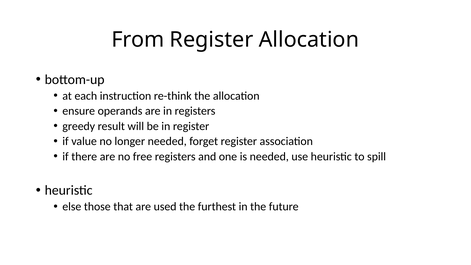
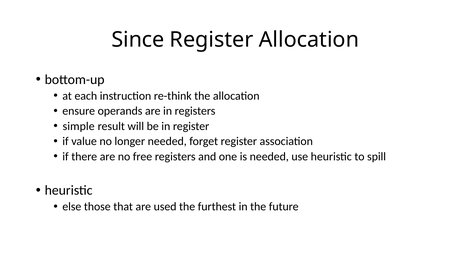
From: From -> Since (138, 40)
greedy: greedy -> simple (79, 126)
